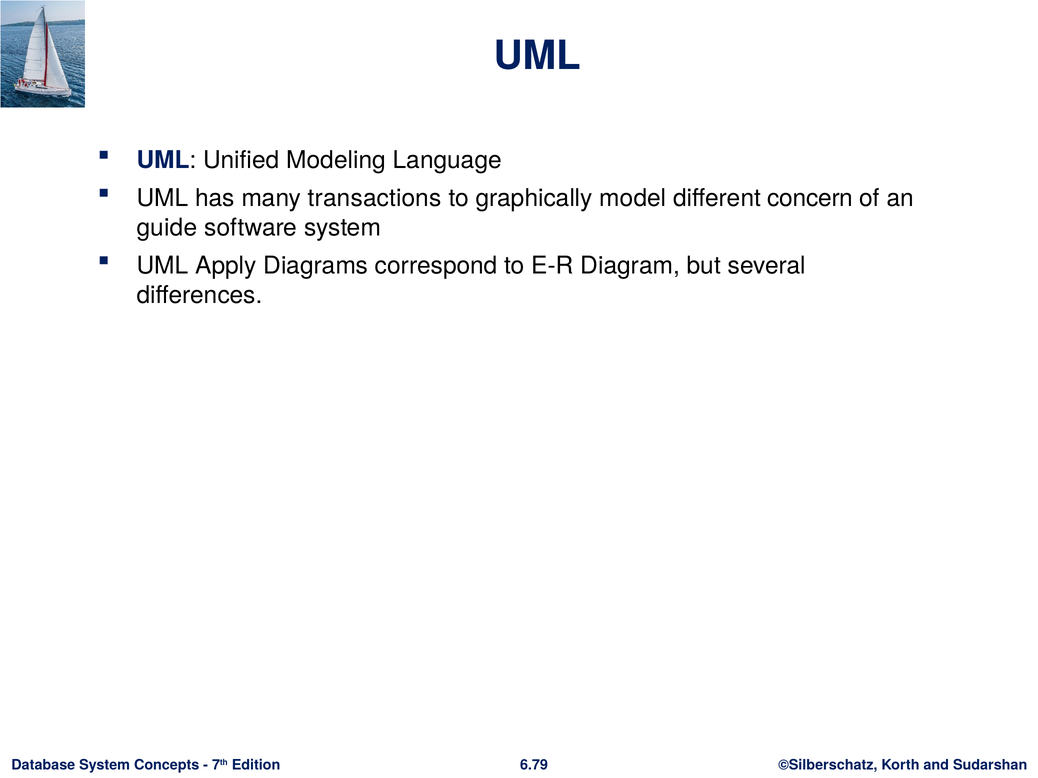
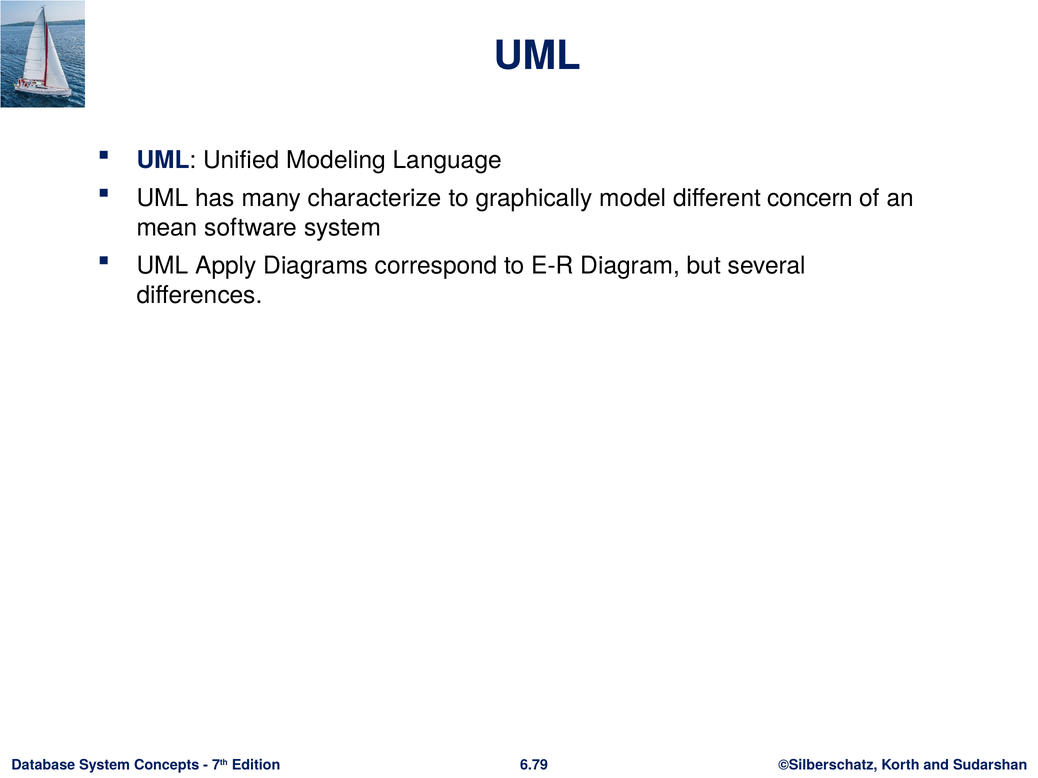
transactions: transactions -> characterize (375, 198)
guide: guide -> mean (167, 228)
